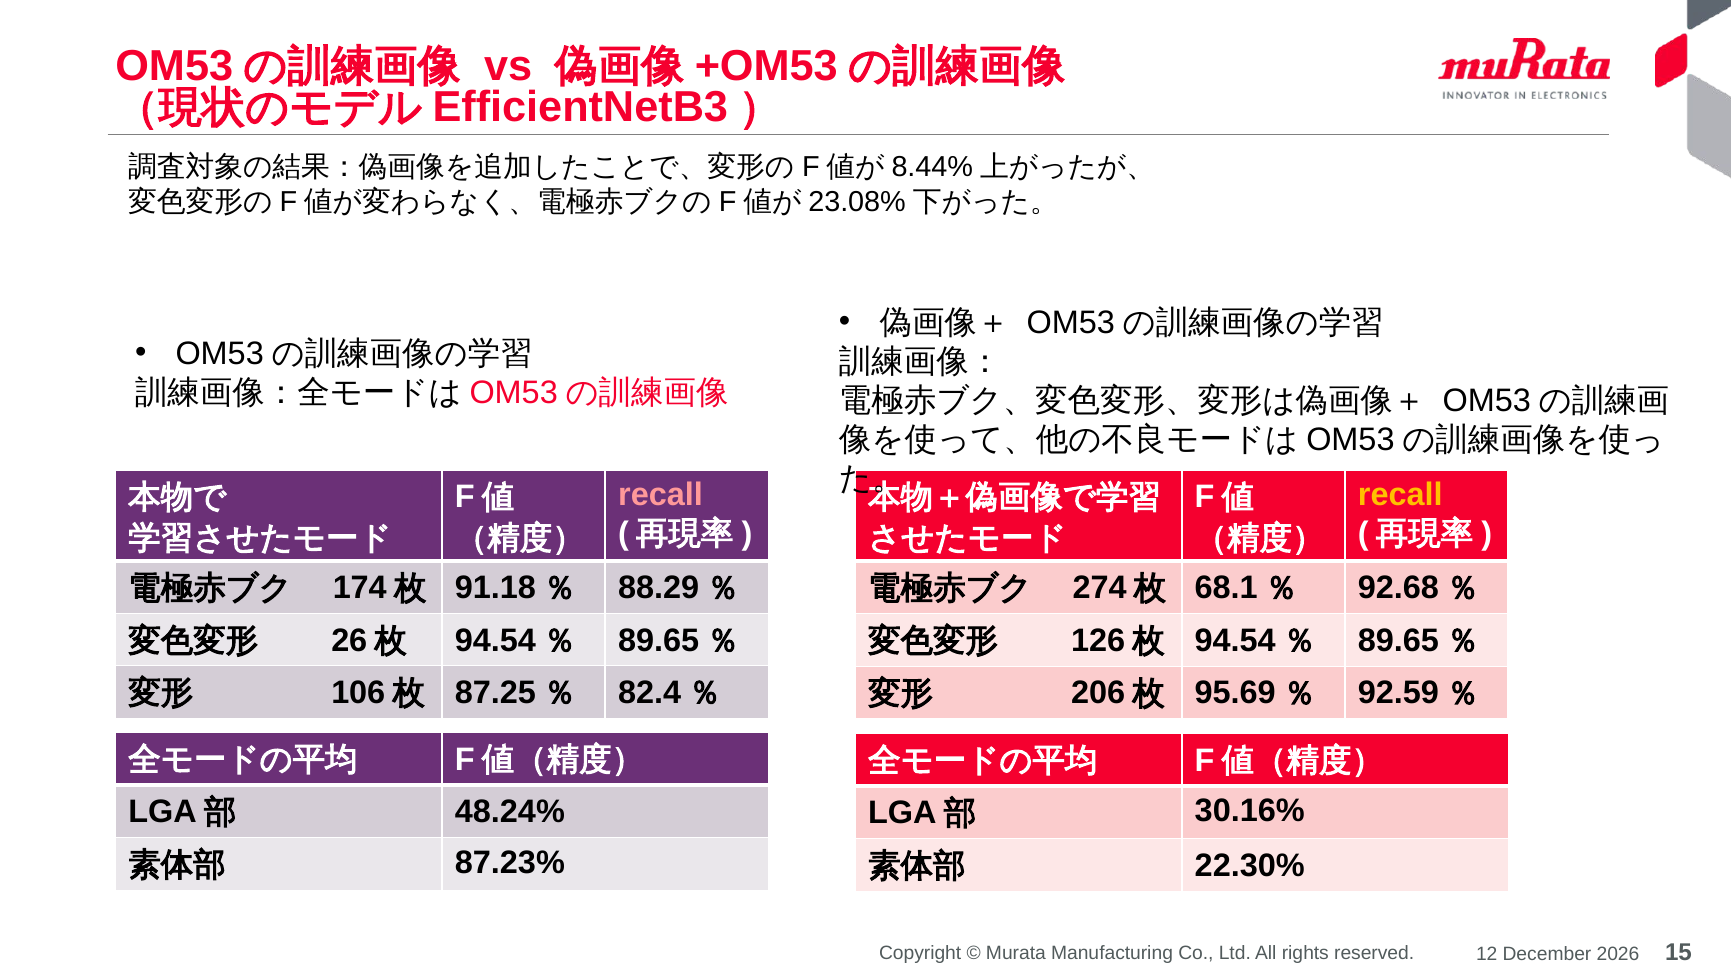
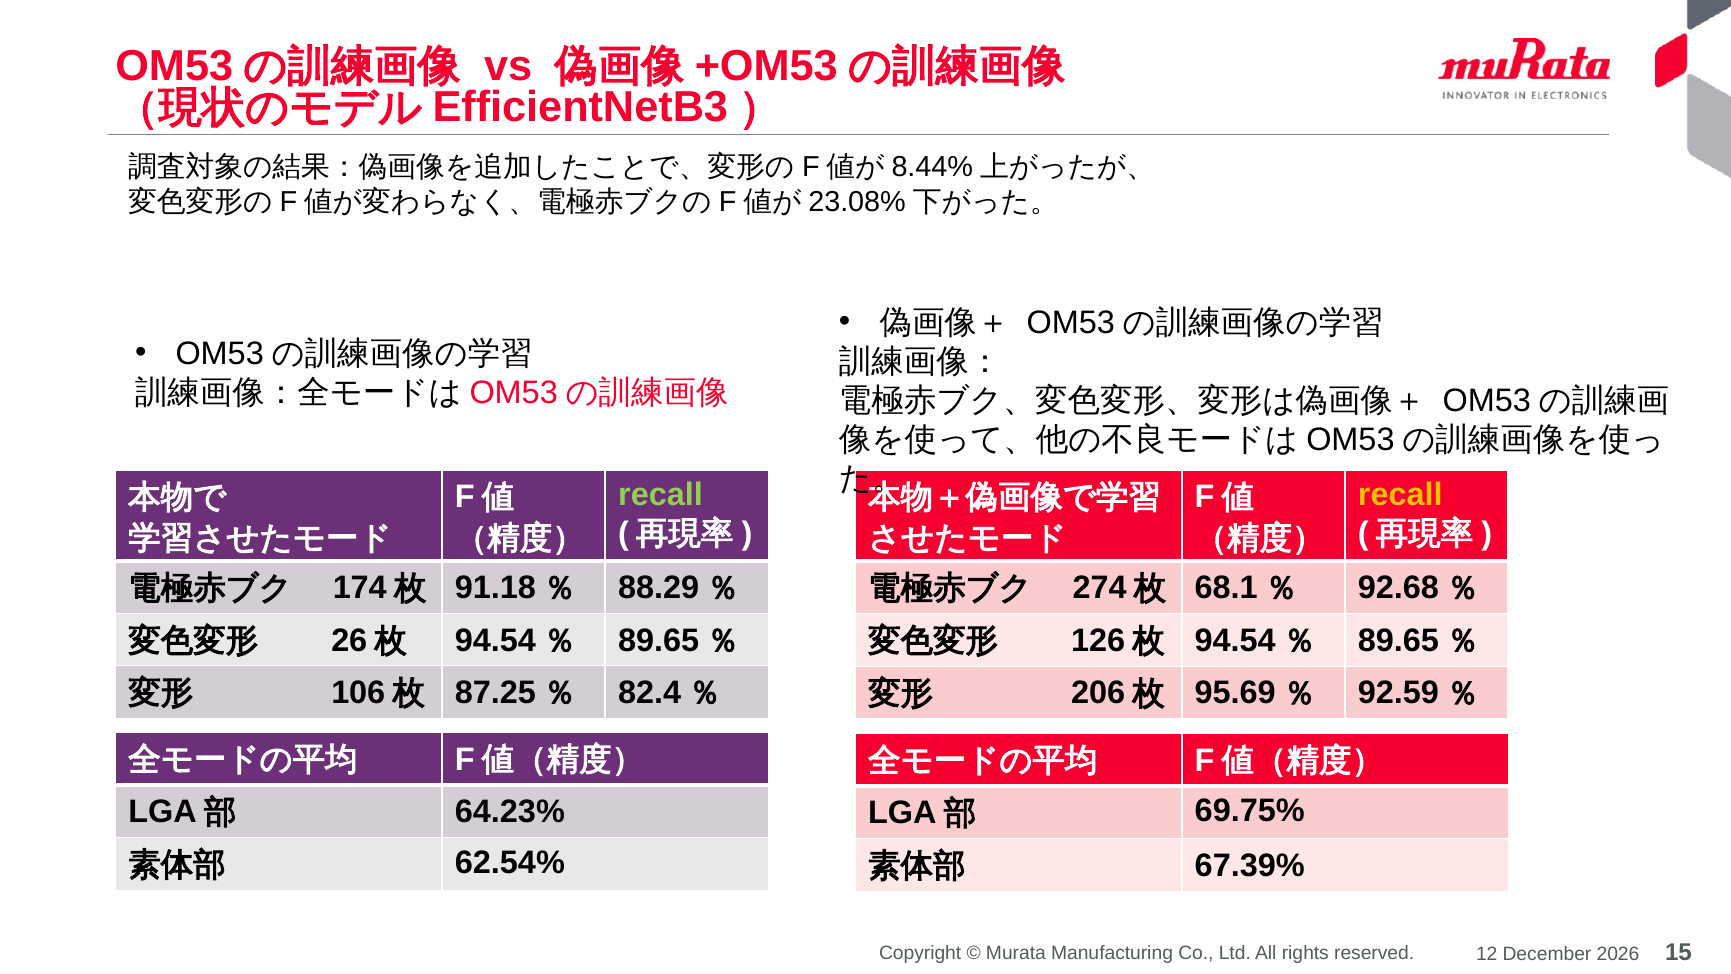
recall colour: pink -> light green (660, 495)
48.24%: 48.24% -> 64.23% (510, 812)
30.16%: 30.16% -> 69.75% (1250, 811)
87.23%: 87.23% -> 62.54% (510, 863)
22.30%: 22.30% -> 67.39% (1250, 865)
